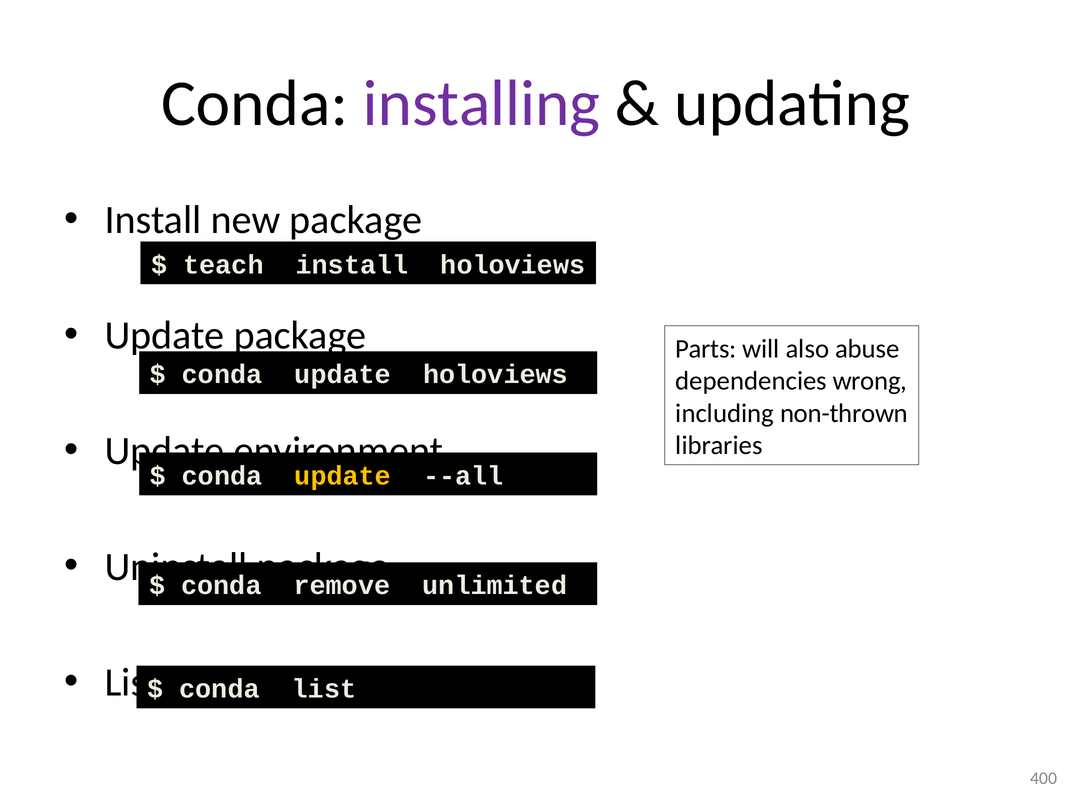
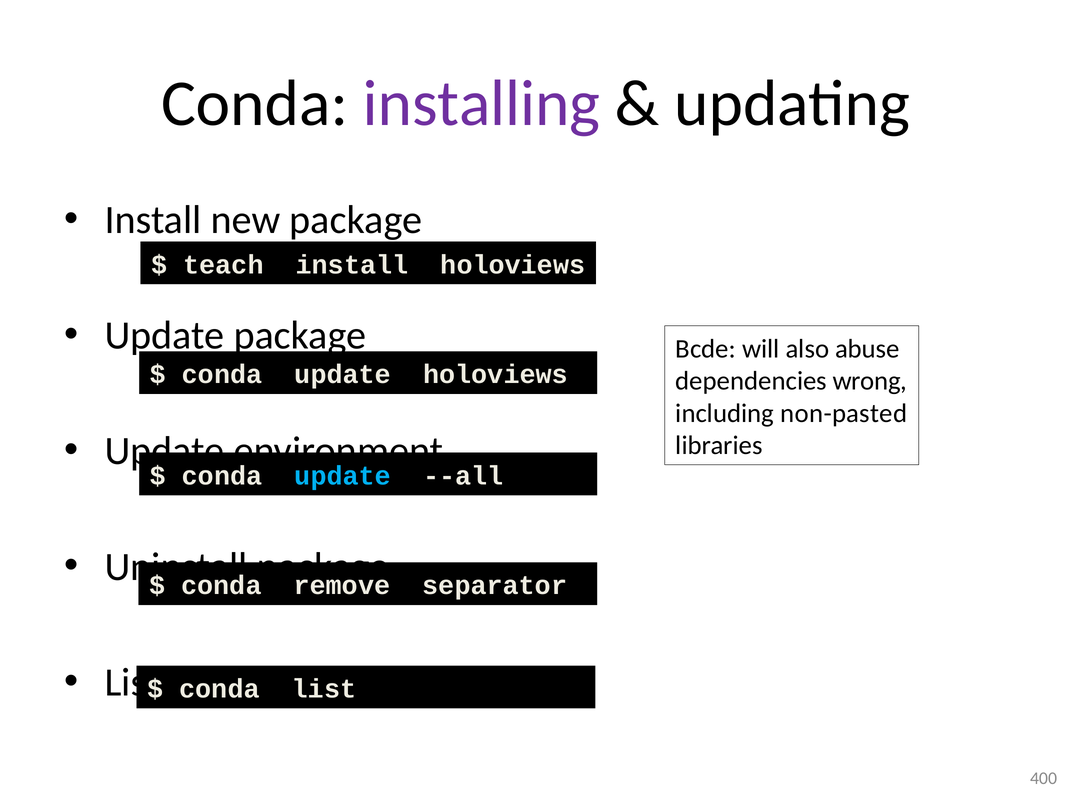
Parts: Parts -> Bcde (706, 349)
non-thrown: non-thrown -> non-pasted (844, 413)
update colour: yellow -> light blue (343, 476)
unlimited: unlimited -> separator (495, 586)
